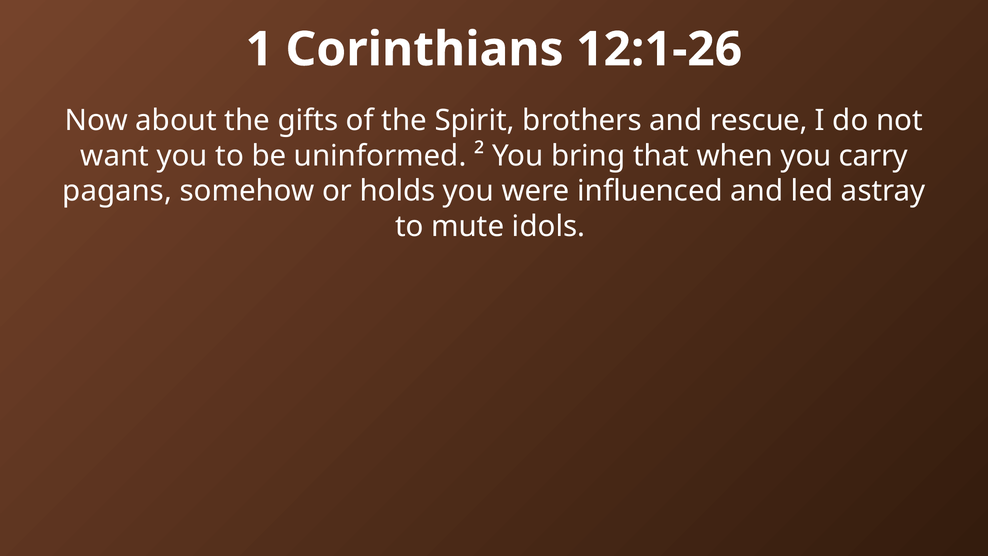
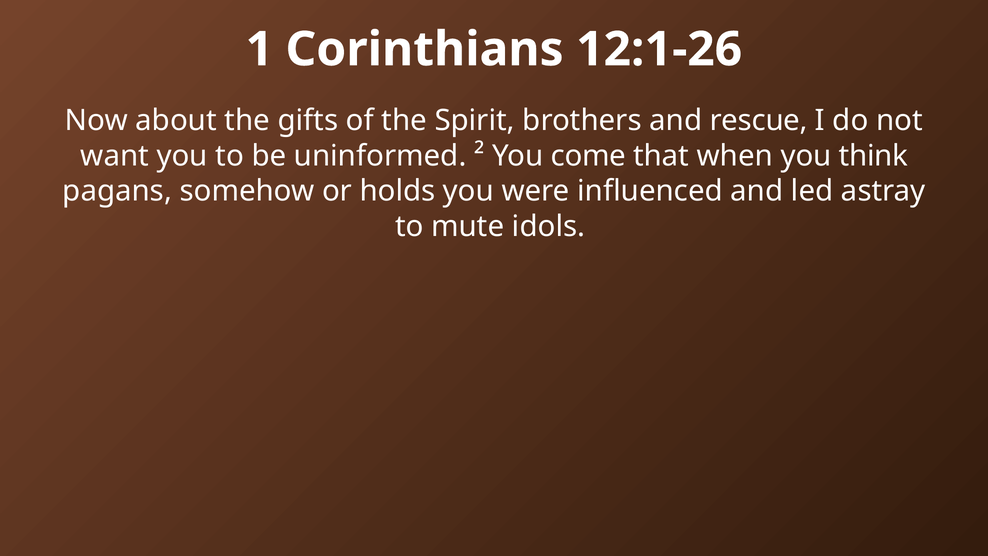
bring: bring -> come (588, 156)
carry: carry -> think (873, 156)
